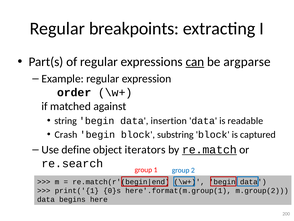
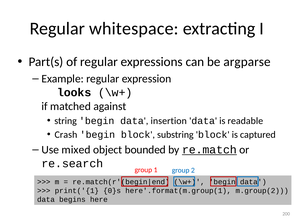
breakpoints: breakpoints -> whitespace (134, 28)
can underline: present -> none (195, 62)
order: order -> looks (74, 92)
define: define -> mixed (76, 149)
iterators: iterators -> bounded (145, 149)
